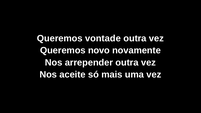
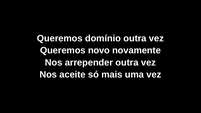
vontade: vontade -> domínio (103, 38)
